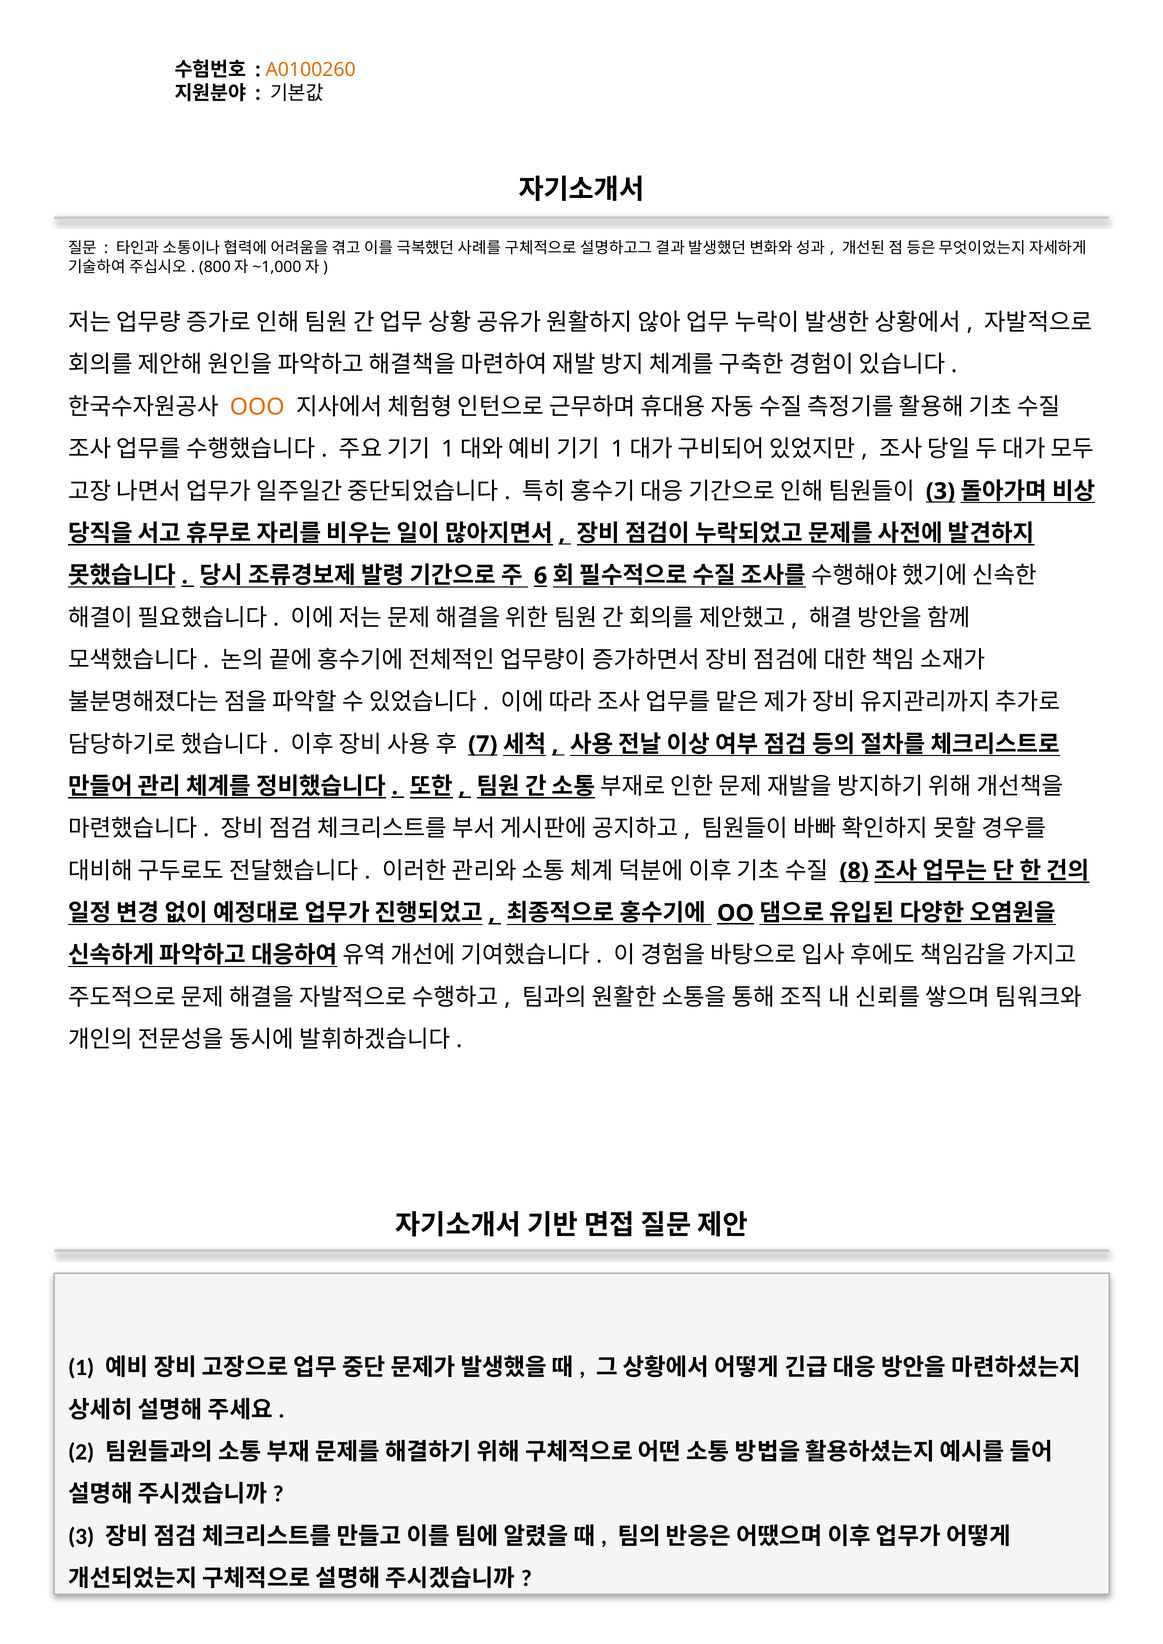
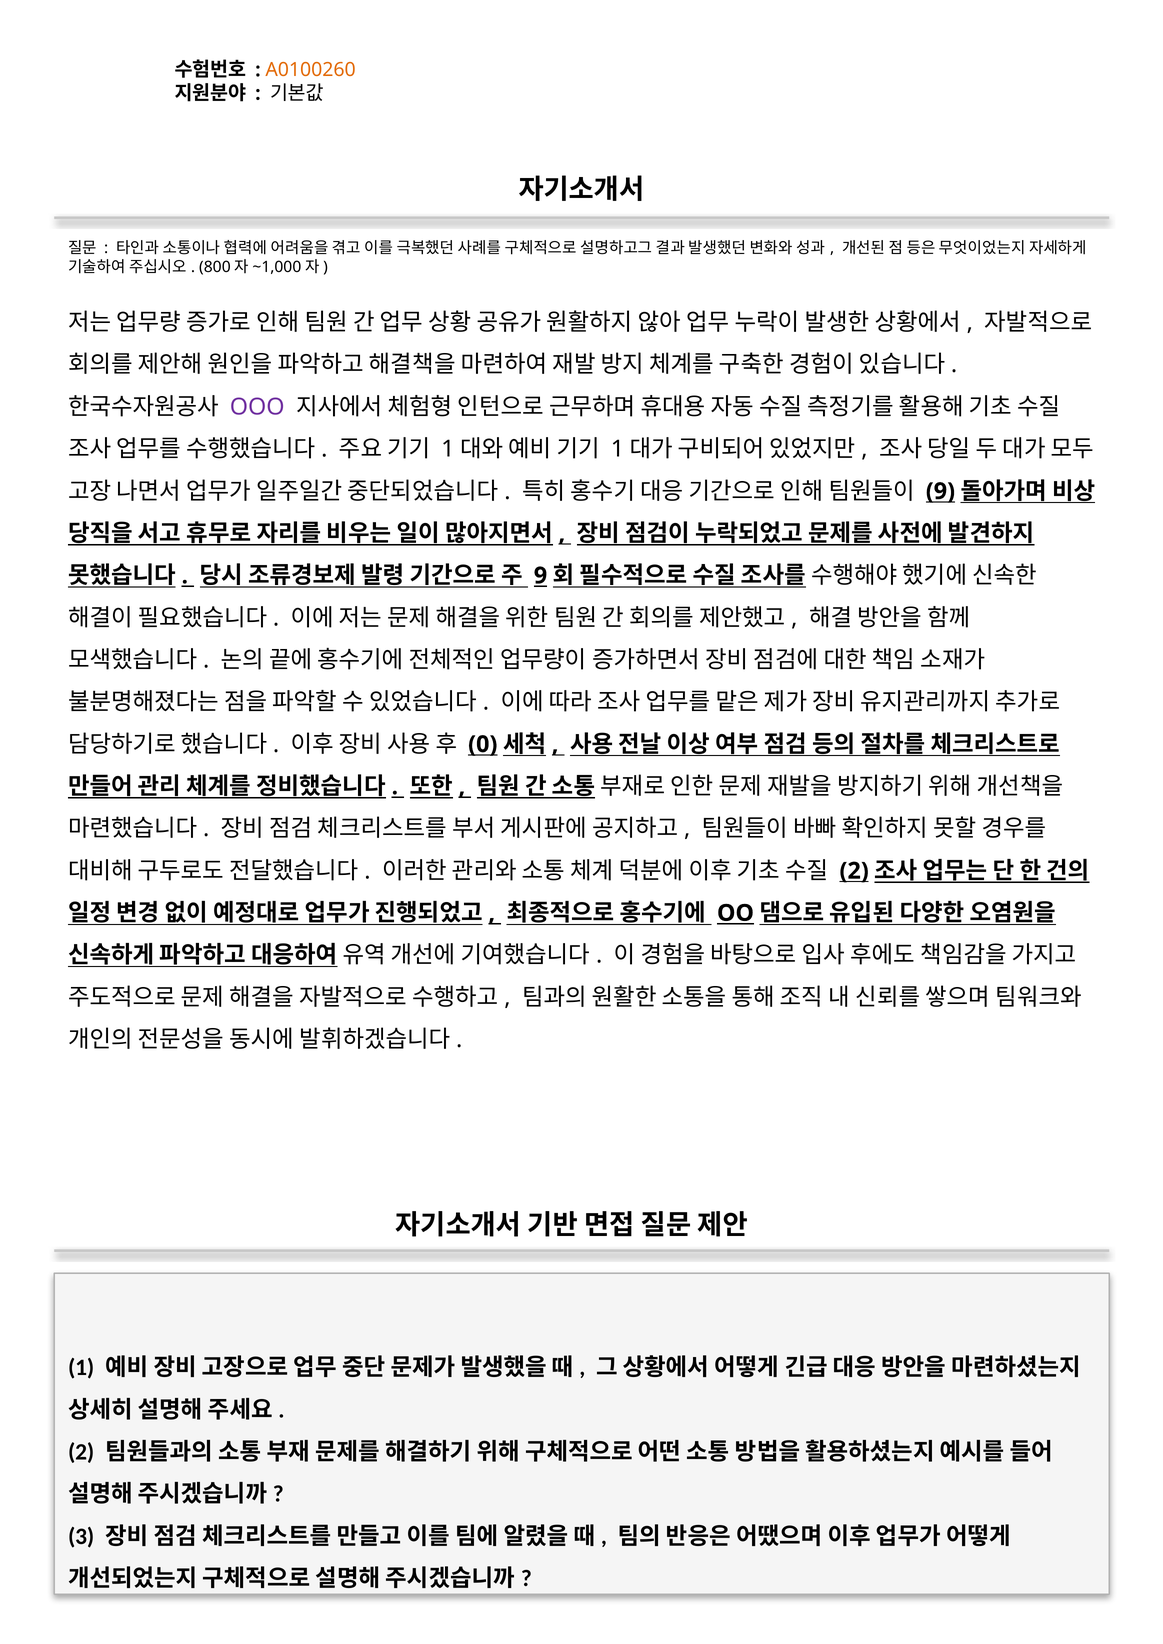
OOO colour: orange -> purple (257, 407)
3: 3 -> 9 (940, 492)
6: 6 -> 9 (541, 576)
7: 7 -> 0 (483, 745)
8: 8 -> 2 (854, 871)
